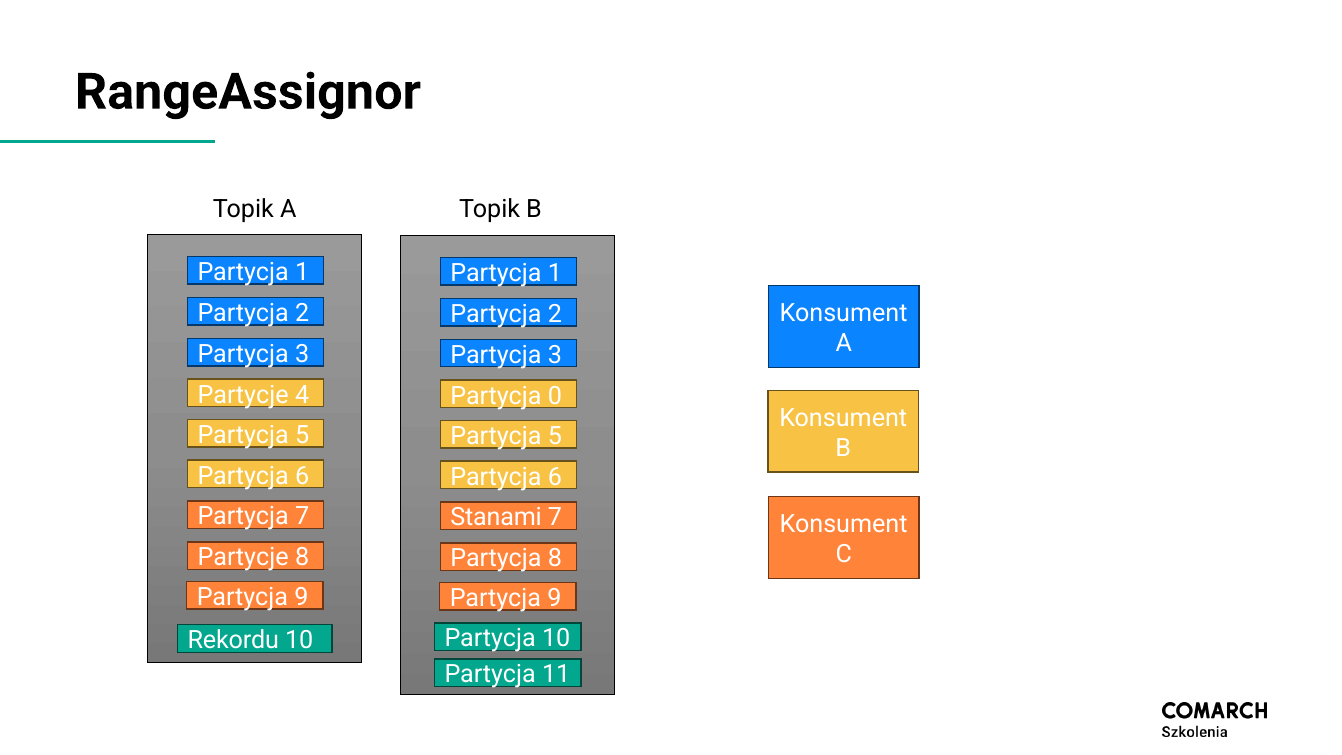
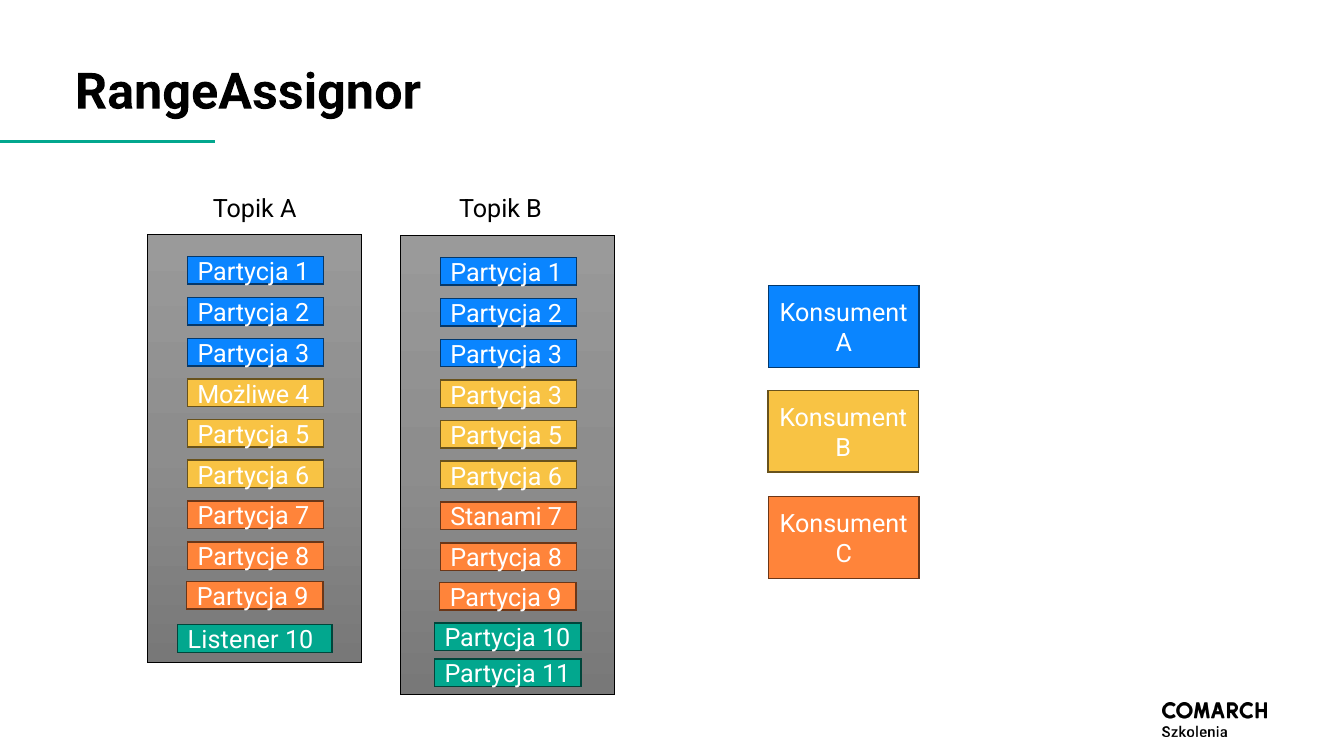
Partycje: Partycje -> Możliwe (243, 395)
0: 0 -> 3 (555, 396)
Rekordu: Rekordu -> Listener (233, 640)
